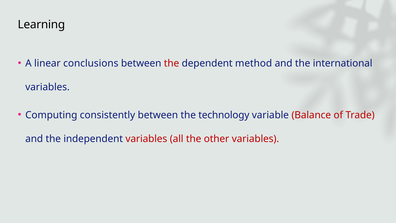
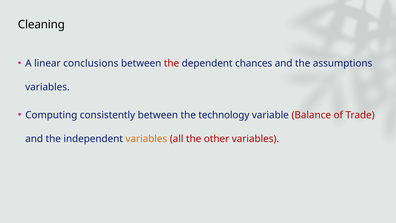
Learning: Learning -> Cleaning (41, 25)
method: method -> chances (254, 63)
international: international -> assumptions (343, 63)
variables colour: red -> orange (146, 139)
